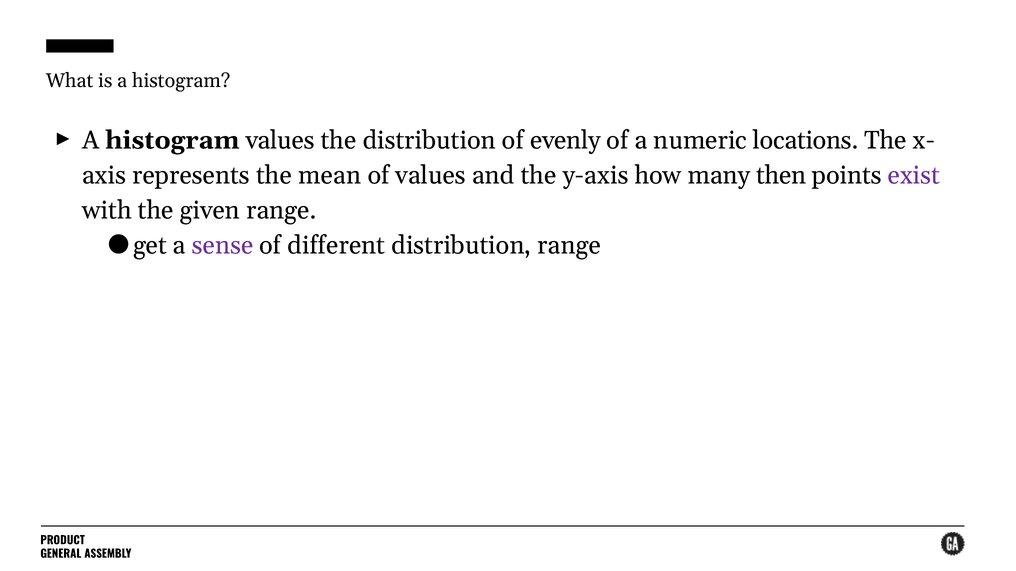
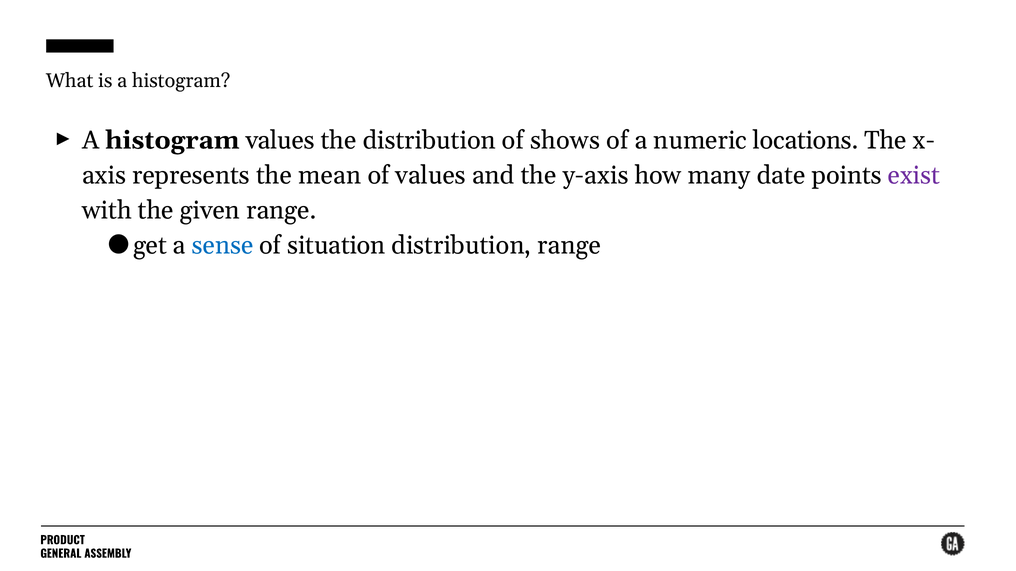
evenly: evenly -> shows (565, 140)
then: then -> date (781, 175)
sense colour: purple -> blue (223, 245)
different: different -> situation (336, 245)
